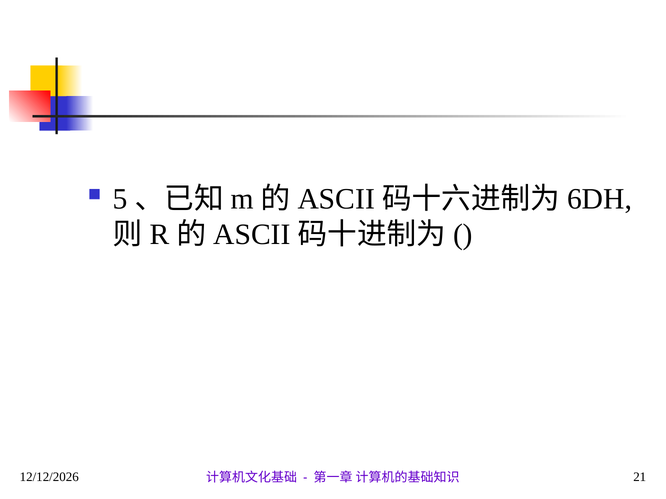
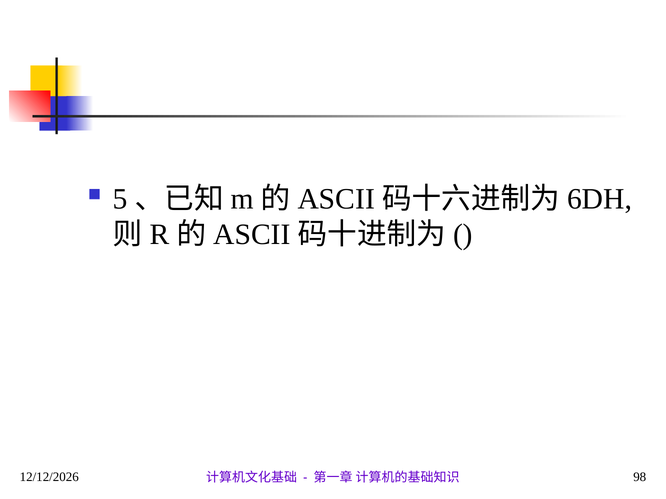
21: 21 -> 98 (640, 477)
